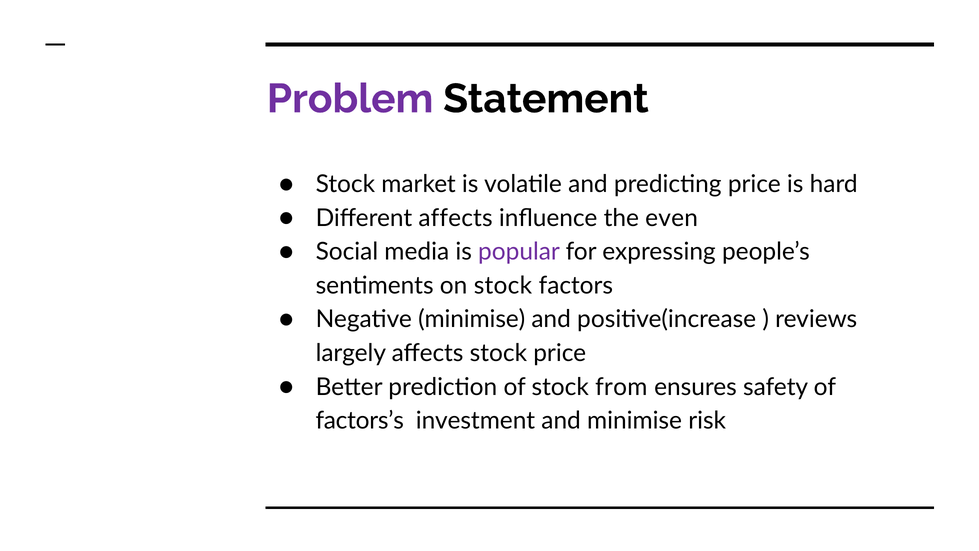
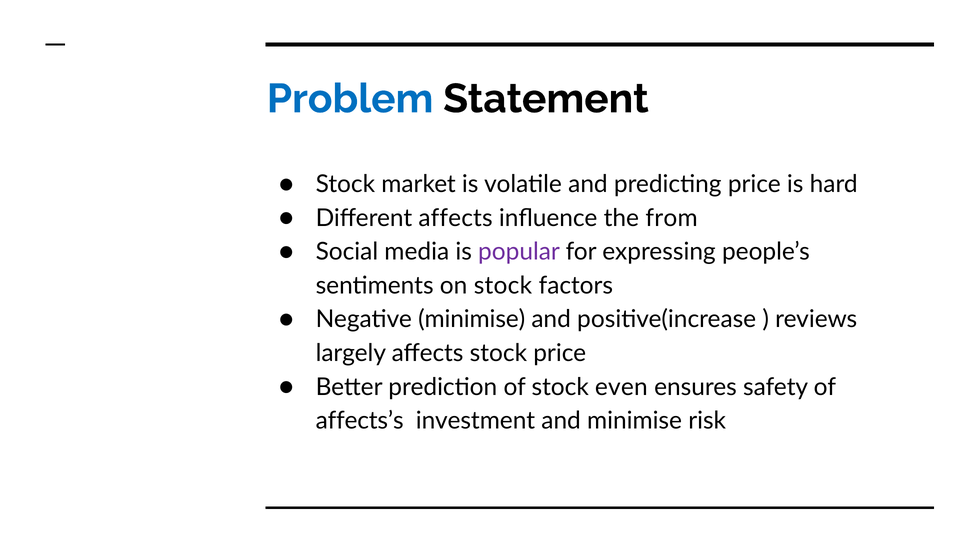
Problem colour: purple -> blue (350, 99)
even: even -> from (672, 218)
from: from -> even (621, 387)
factors’s: factors’s -> affects’s (360, 421)
